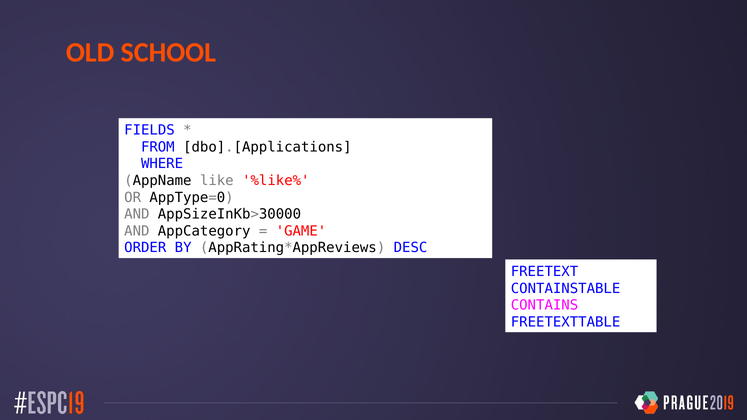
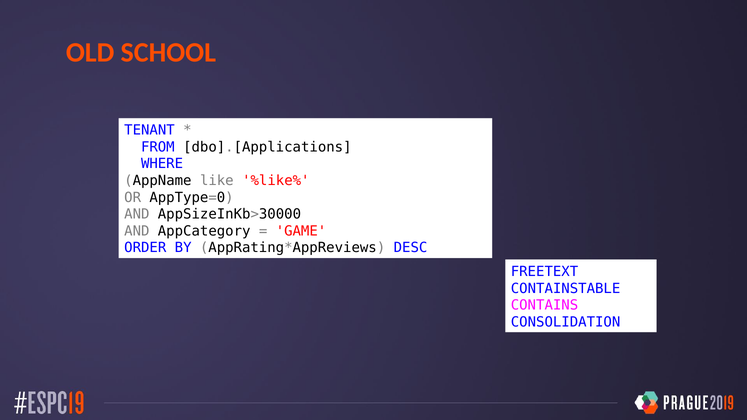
FIELDS: FIELDS -> TENANT (149, 130)
FREETEXTTABLE: FREETEXTTABLE -> CONSOLIDATION (566, 322)
